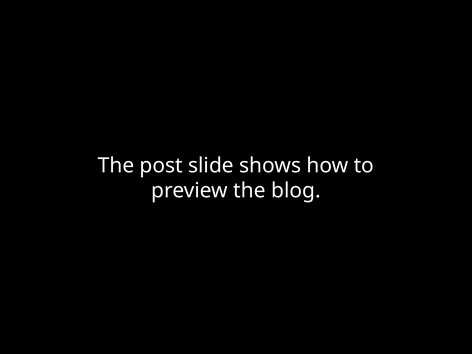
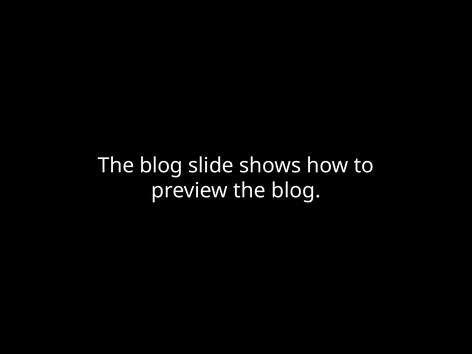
post: post -> blog (161, 166)
